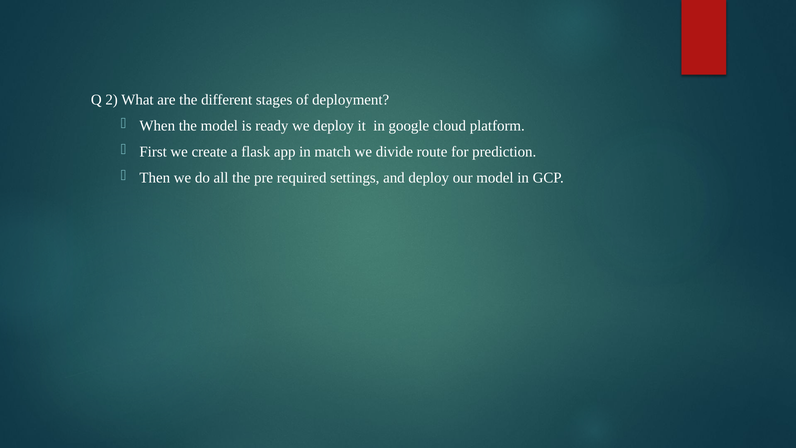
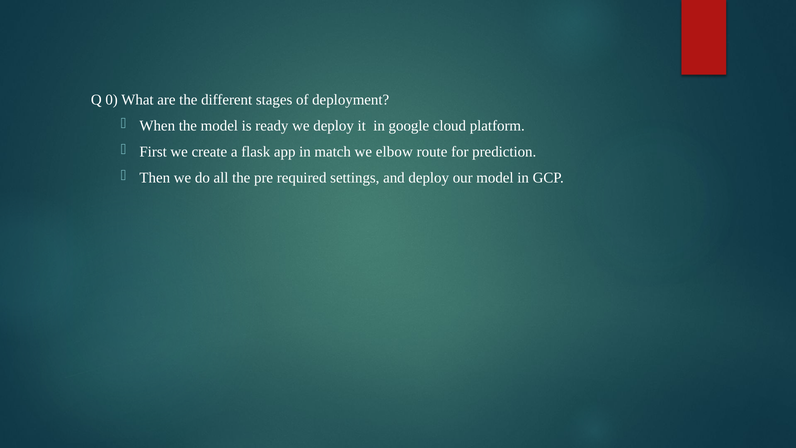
2: 2 -> 0 (112, 100)
divide: divide -> elbow (394, 152)
